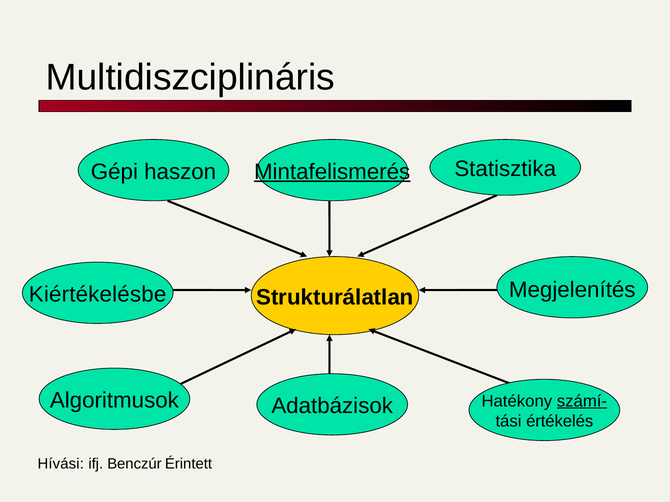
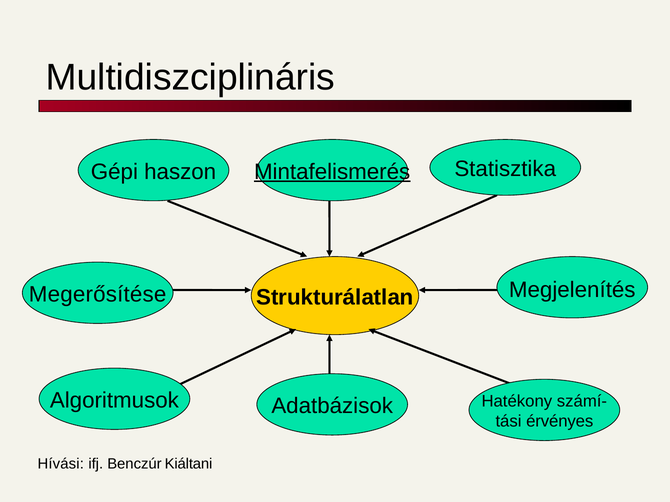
Kiértékelésbe: Kiértékelésbe -> Megerősítése (98, 295)
számí- underline: present -> none (582, 401)
értékelés: értékelés -> érvényes (560, 422)
Érintett: Érintett -> Kiáltani (189, 464)
